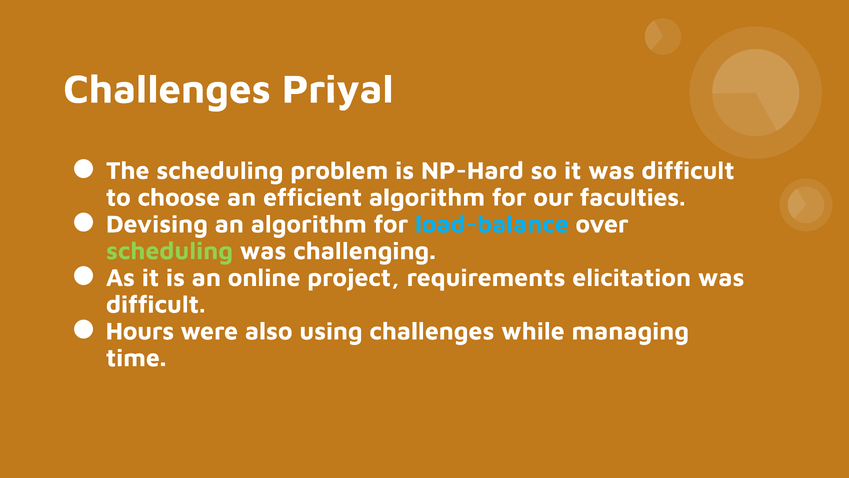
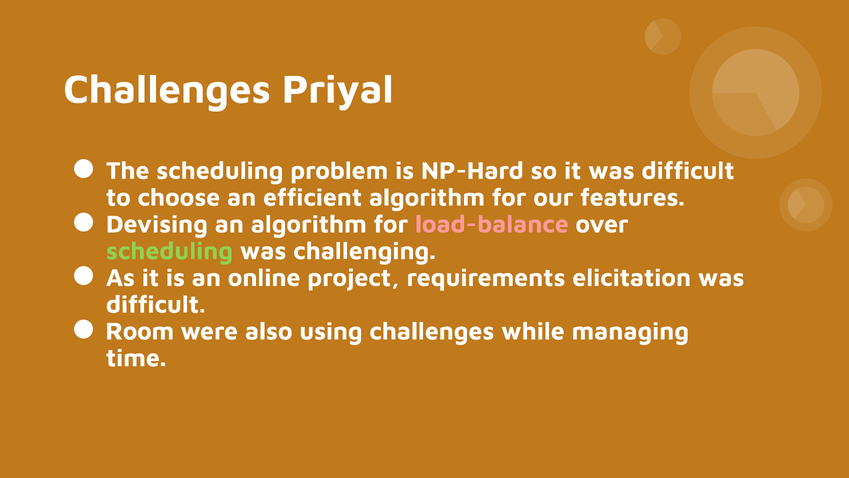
faculties: faculties -> features (632, 197)
load-balance colour: light blue -> pink (492, 224)
Hours: Hours -> Room (140, 331)
